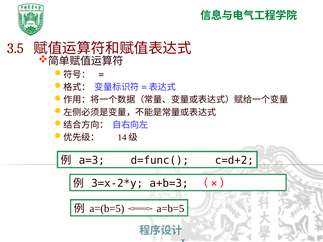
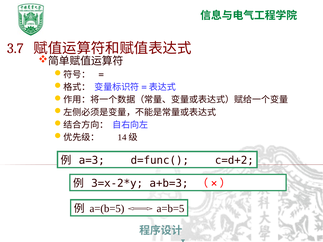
3.5: 3.5 -> 3.7 (15, 48)
